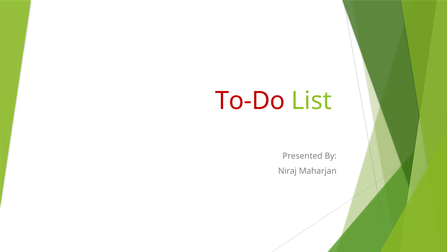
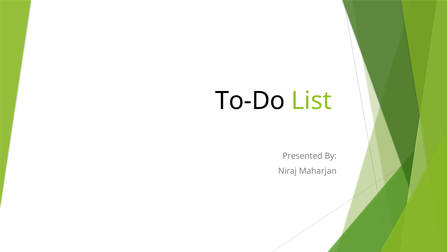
To-Do colour: red -> black (250, 101)
